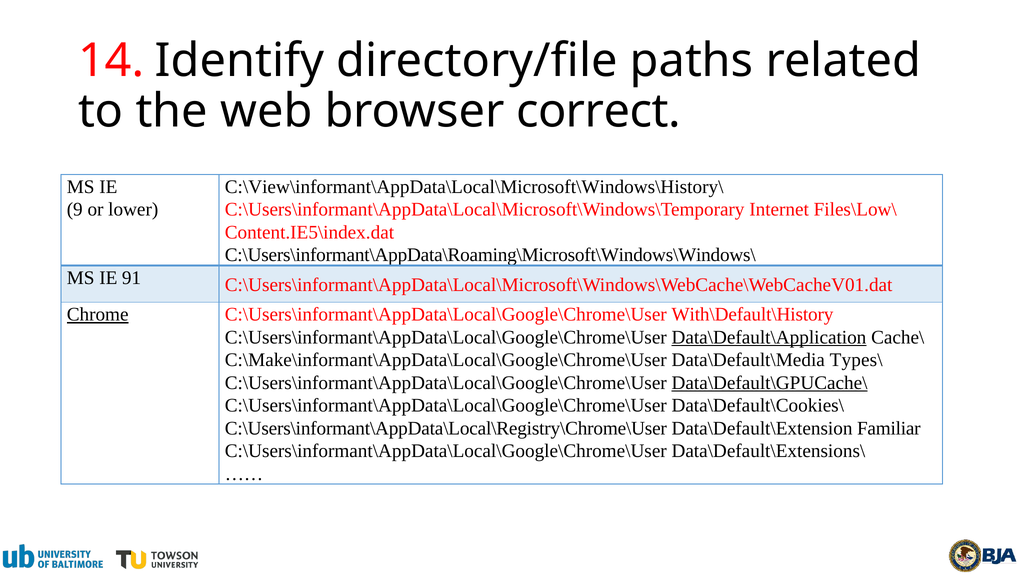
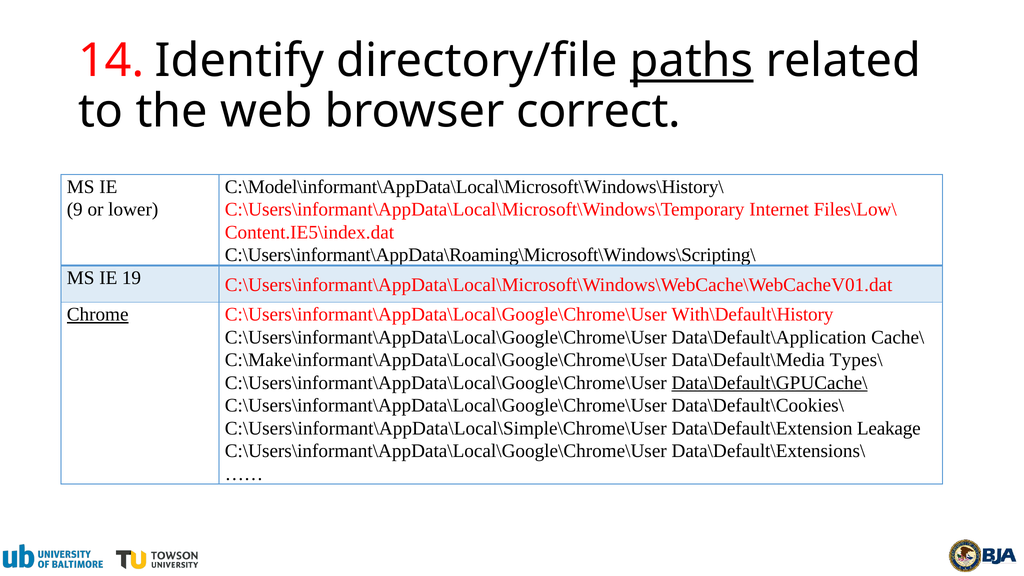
paths underline: none -> present (692, 61)
C:\View\informant\AppData\Local\Microsoft\Windows\History\: C:\View\informant\AppData\Local\Microsoft\Windows\History\ -> C:\Model\informant\AppData\Local\Microsoft\Windows\History\ (474, 187)
C:\Users\informant\AppData\Roaming\Microsoft\Windows\Windows\: C:\Users\informant\AppData\Roaming\Microsoft\Windows\Windows\ -> C:\Users\informant\AppData\Roaming\Microsoft\Windows\Scripting\ (490, 255)
91: 91 -> 19 (131, 278)
Data\Default\Application underline: present -> none (769, 337)
C:\Users\informant\AppData\Local\Registry\Chrome\User: C:\Users\informant\AppData\Local\Registry\Chrome\User -> C:\Users\informant\AppData\Local\Simple\Chrome\User (446, 428)
Familiar: Familiar -> Leakage (889, 428)
